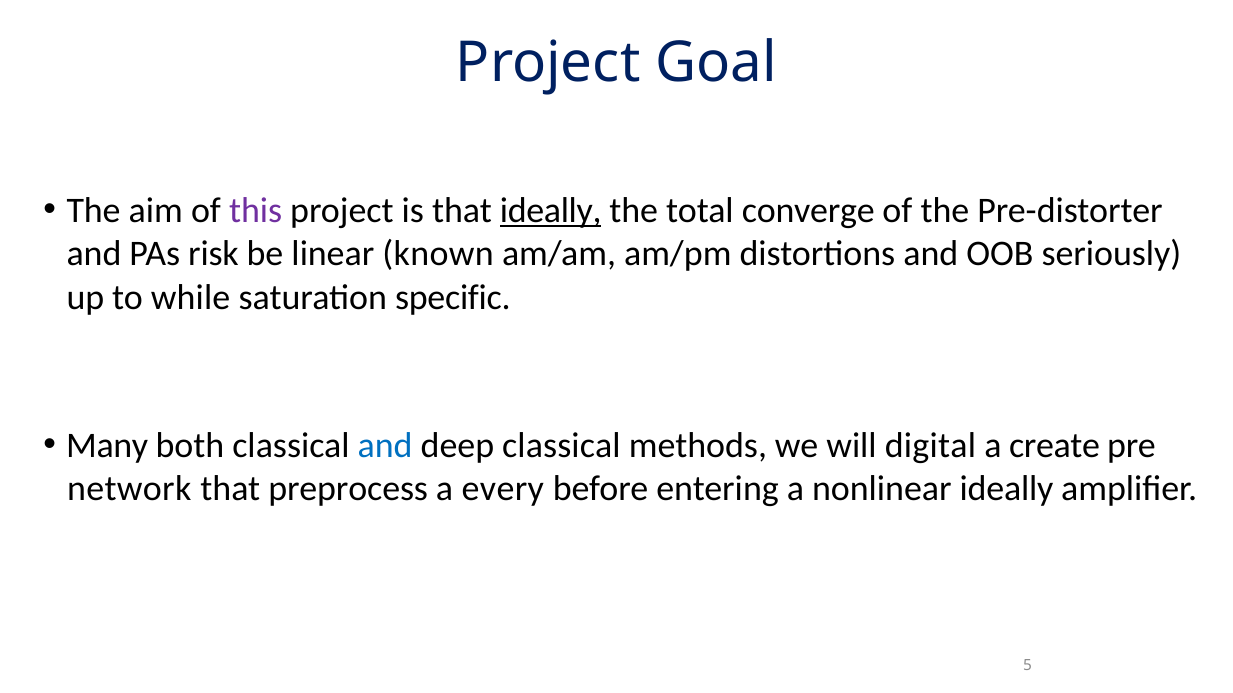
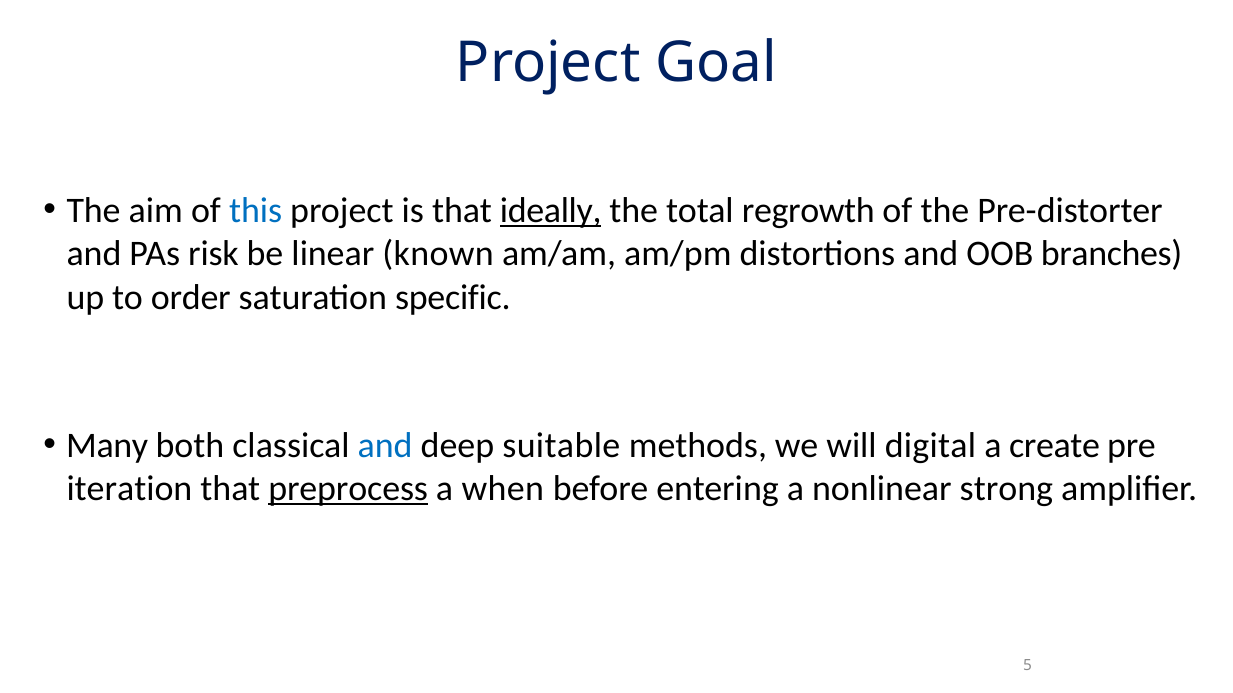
this colour: purple -> blue (256, 211)
converge: converge -> regrowth (808, 211)
seriously: seriously -> branches (1112, 254)
while: while -> order (191, 297)
deep classical: classical -> suitable (561, 446)
network: network -> iteration (129, 489)
preprocess underline: none -> present (348, 489)
every: every -> when (503, 489)
nonlinear ideally: ideally -> strong (1006, 489)
